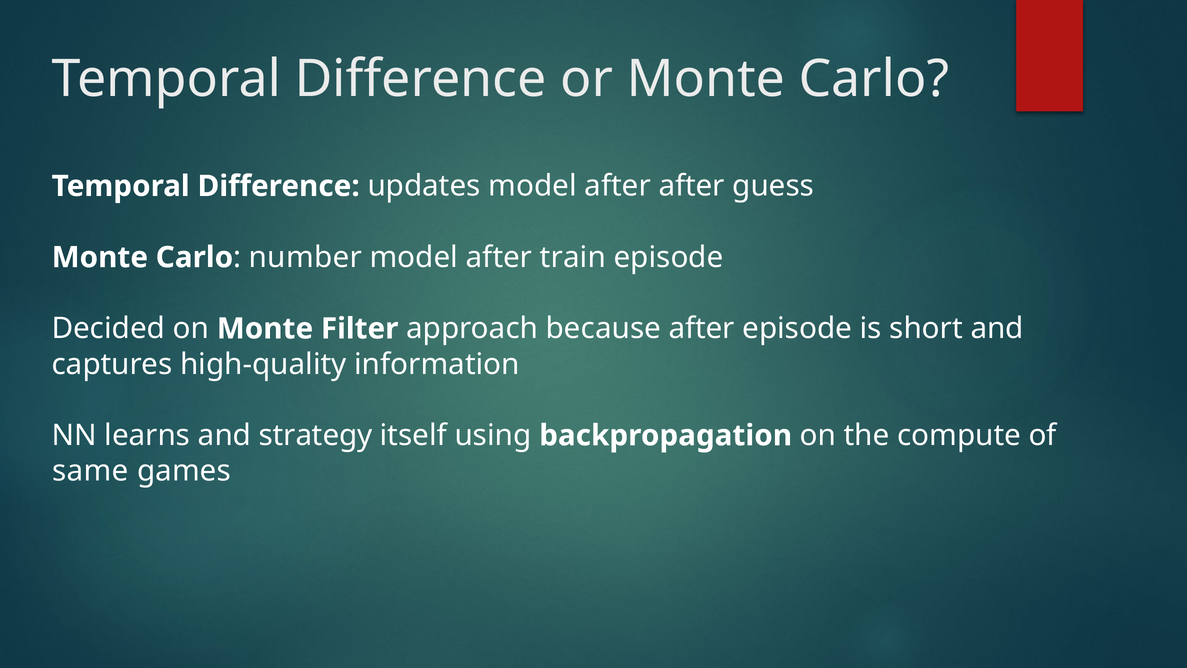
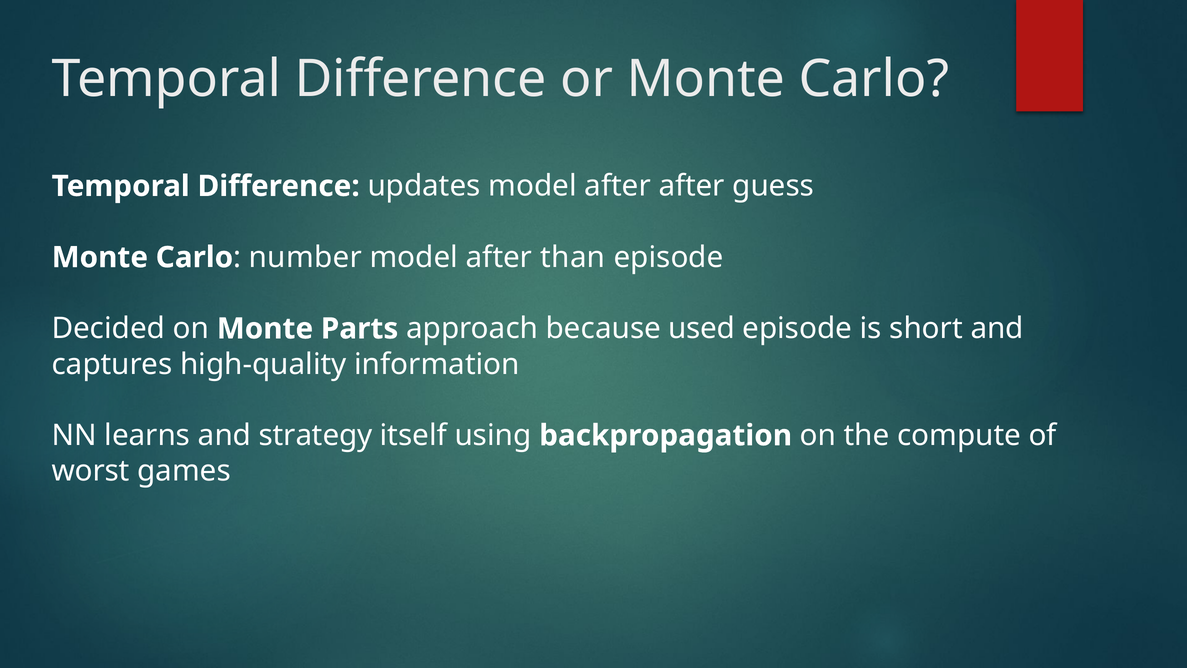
train: train -> than (573, 257)
Filter: Filter -> Parts (360, 329)
because after: after -> used (702, 329)
same: same -> worst (91, 471)
